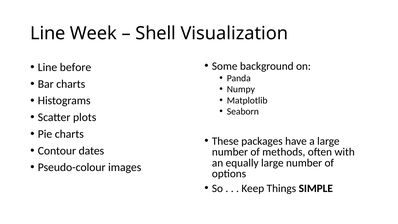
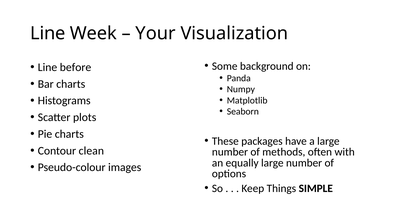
Shell: Shell -> Your (156, 33)
dates: dates -> clean (91, 151)
